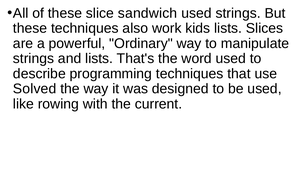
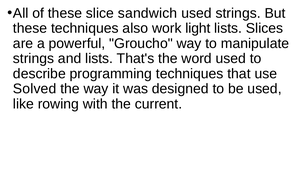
kids: kids -> light (198, 28)
Ordinary: Ordinary -> Groucho (141, 43)
